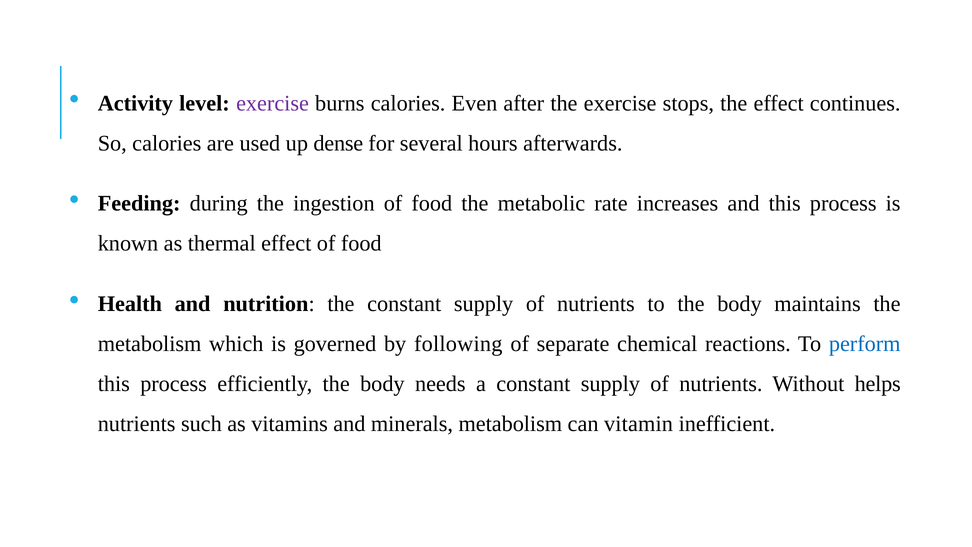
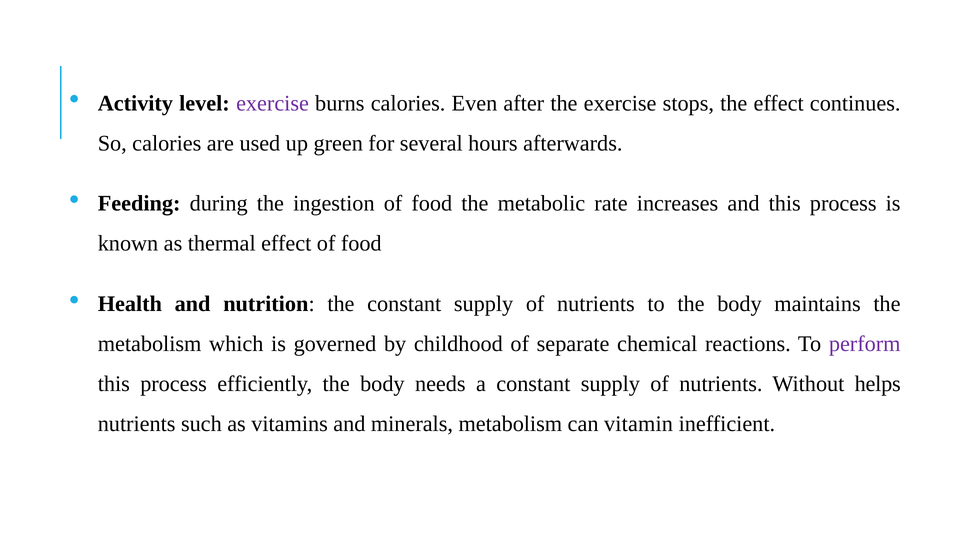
dense: dense -> green (338, 143)
following: following -> childhood (458, 344)
perform colour: blue -> purple (865, 344)
